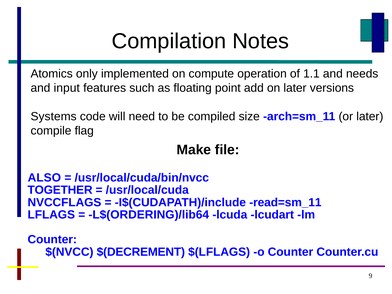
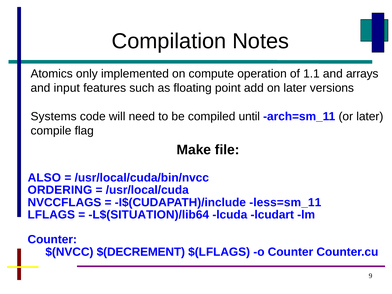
needs: needs -> arrays (362, 74)
size: size -> until (249, 116)
TOGETHER: TOGETHER -> ORDERING (60, 190)
read=sm_11: read=sm_11 -> less=sm_11 (285, 202)
L$(ORDERING)/lib64: L$(ORDERING)/lib64 -> L$(SITUATION)/lib64 (149, 215)
